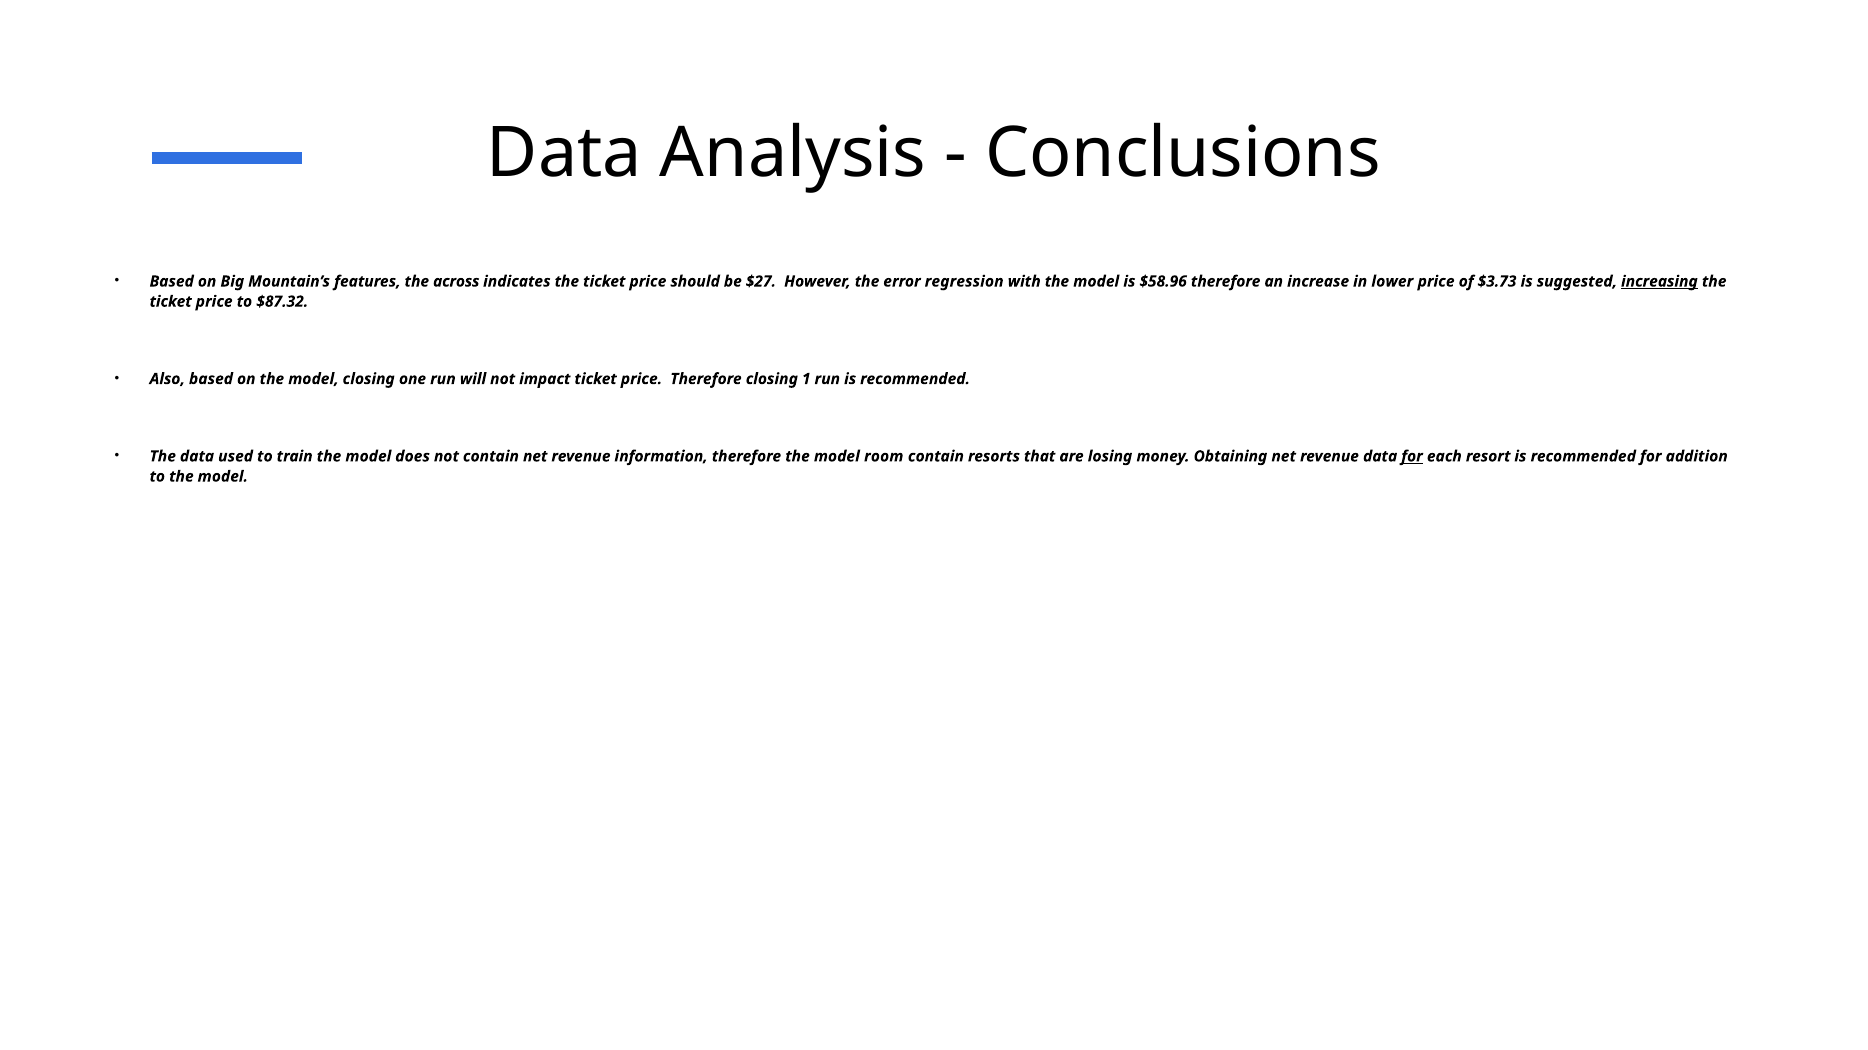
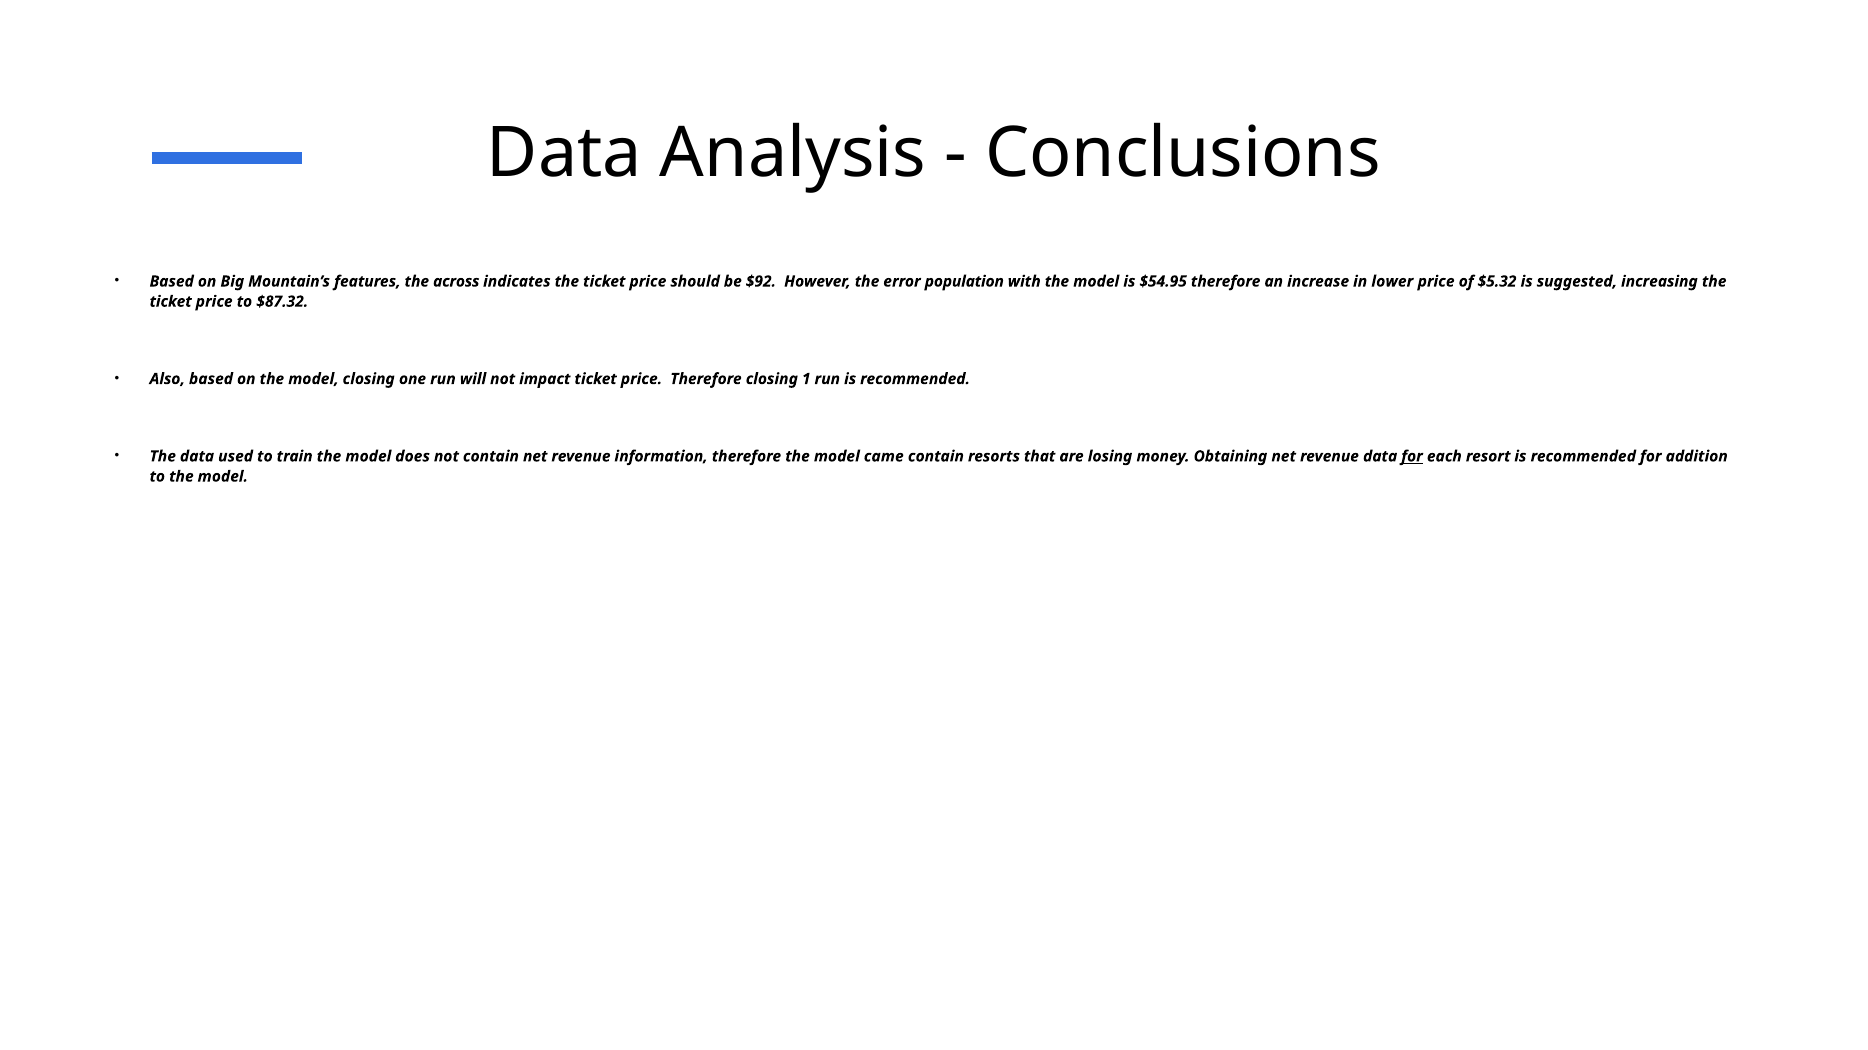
$27: $27 -> $92 (761, 282)
regression: regression -> population (964, 282)
$58.96: $58.96 -> $54.95 (1163, 282)
$3.73: $3.73 -> $5.32 (1497, 282)
increasing underline: present -> none (1659, 282)
room: room -> came (884, 457)
